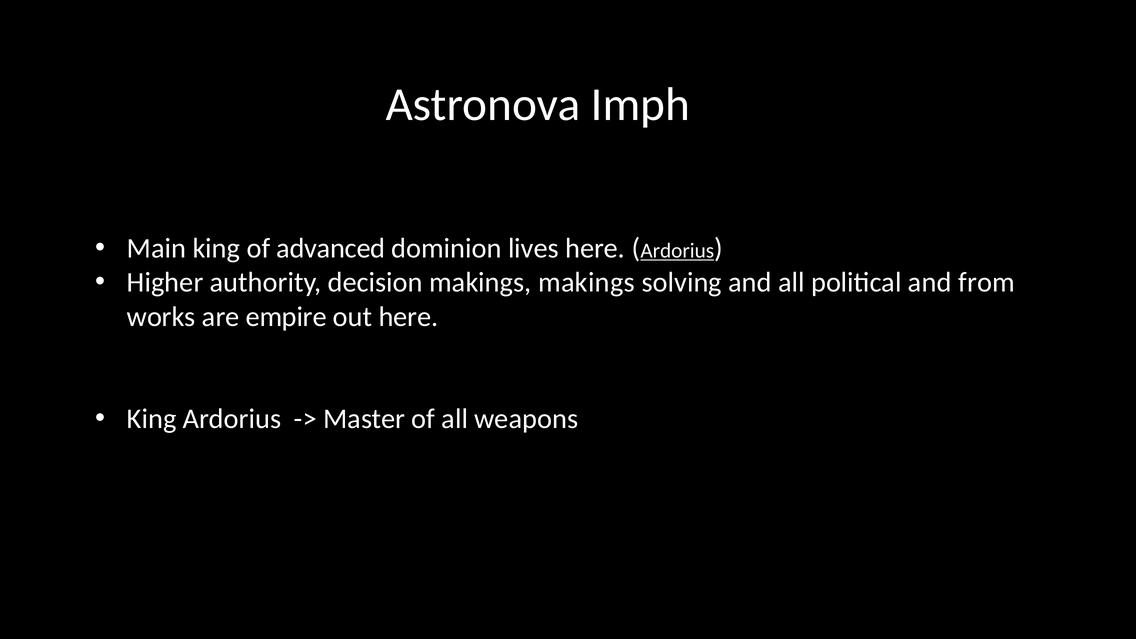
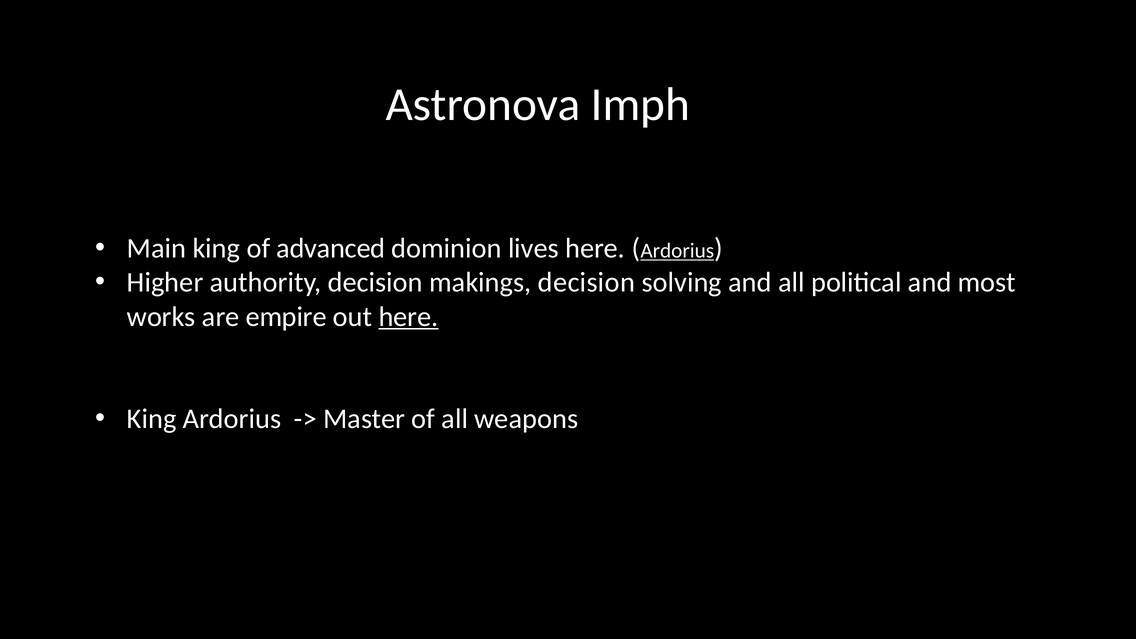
makings makings: makings -> decision (586, 283)
from: from -> most (987, 283)
here underline: none -> present (409, 317)
